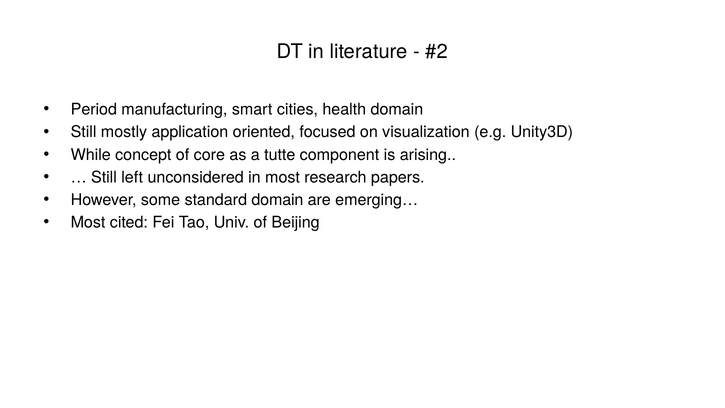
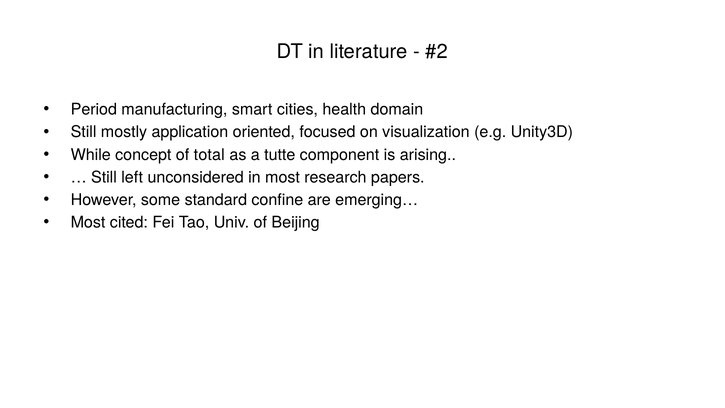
core: core -> total (209, 155)
standard domain: domain -> confine (277, 200)
